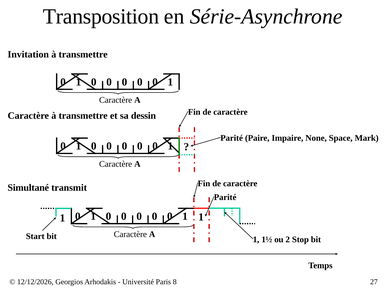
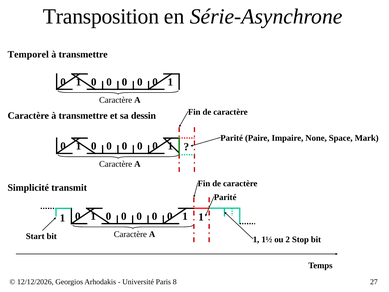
Invitation: Invitation -> Temporel (28, 54)
Simultané: Simultané -> Simplicité (28, 188)
